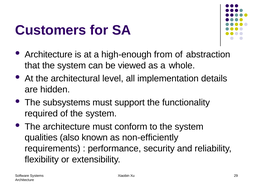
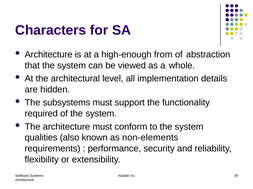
Customers: Customers -> Characters (51, 30)
non-efficiently: non-efficiently -> non-elements (150, 138)
